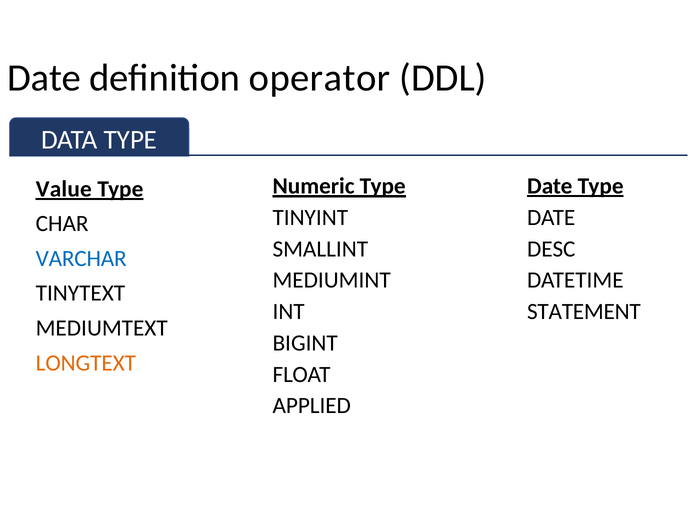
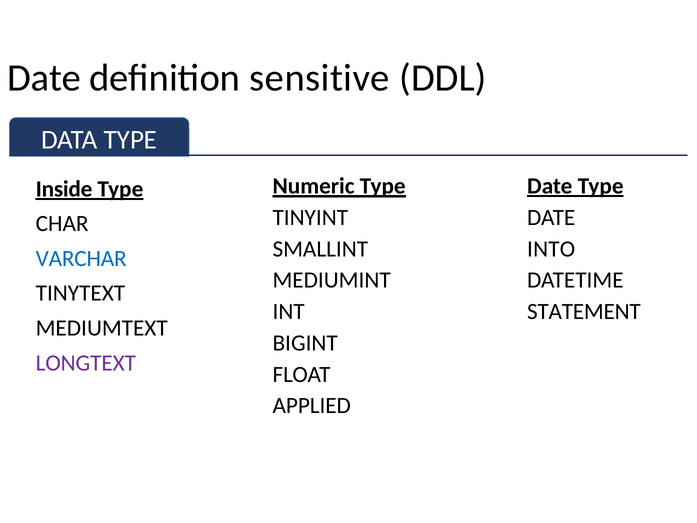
operator: operator -> sensitive (320, 78)
Value: Value -> Inside (64, 189)
DESC: DESC -> INTO (551, 249)
LONGTEXT colour: orange -> purple (86, 363)
